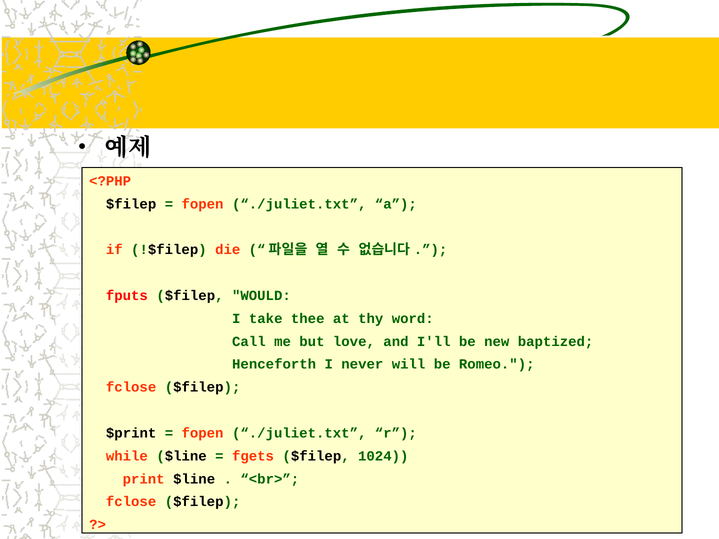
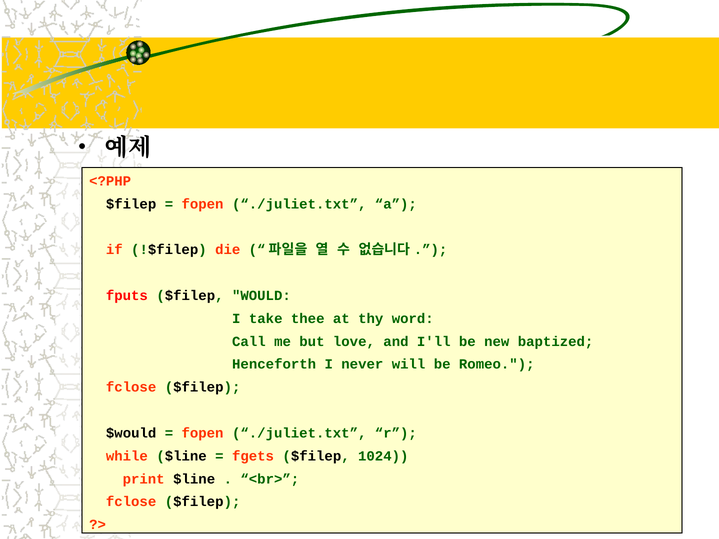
$print: $print -> $would (131, 433)
